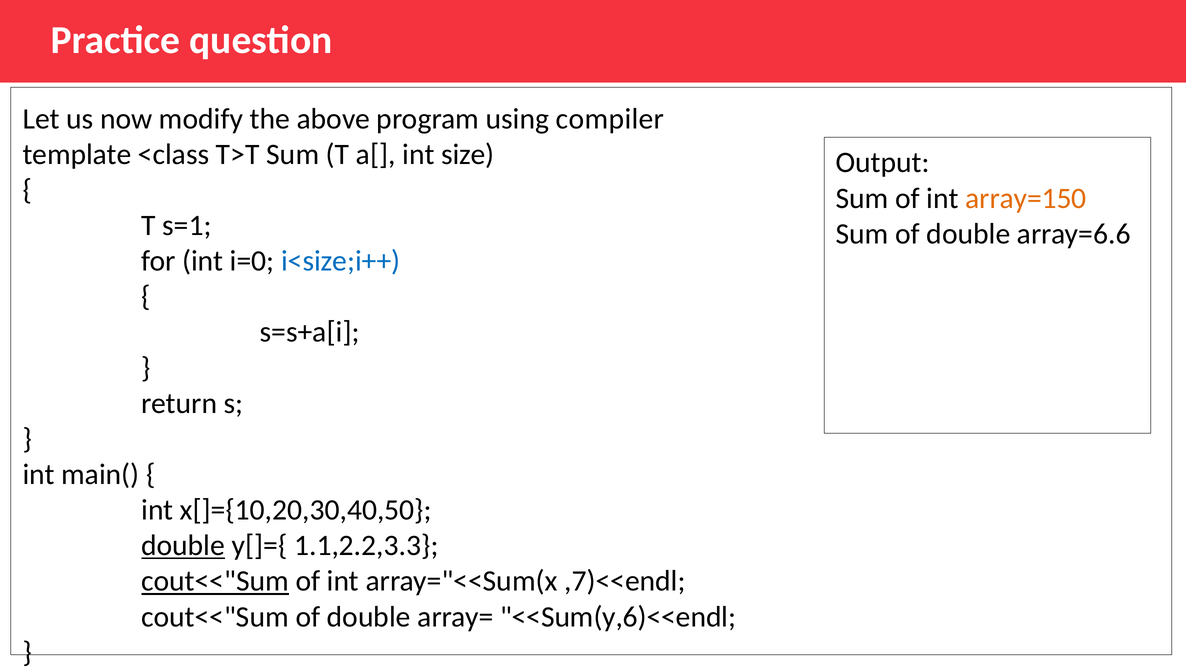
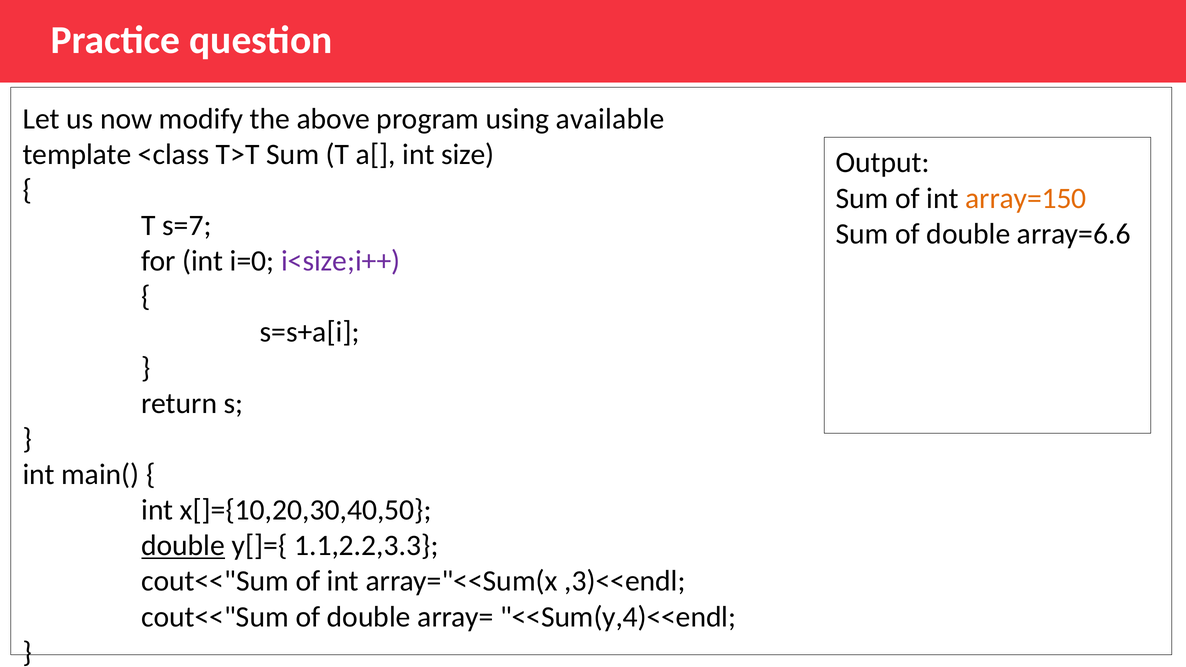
compiler: compiler -> available (610, 119)
s=1: s=1 -> s=7 (187, 226)
i<size;i++ colour: blue -> purple (341, 261)
cout<<"Sum underline: present -> none (215, 581)
,7)<<endl: ,7)<<endl -> ,3)<<endl (625, 581)
<<Sum(y,6)<<endl: <<Sum(y,6)<<endl -> <<Sum(y,4)<<endl (618, 617)
